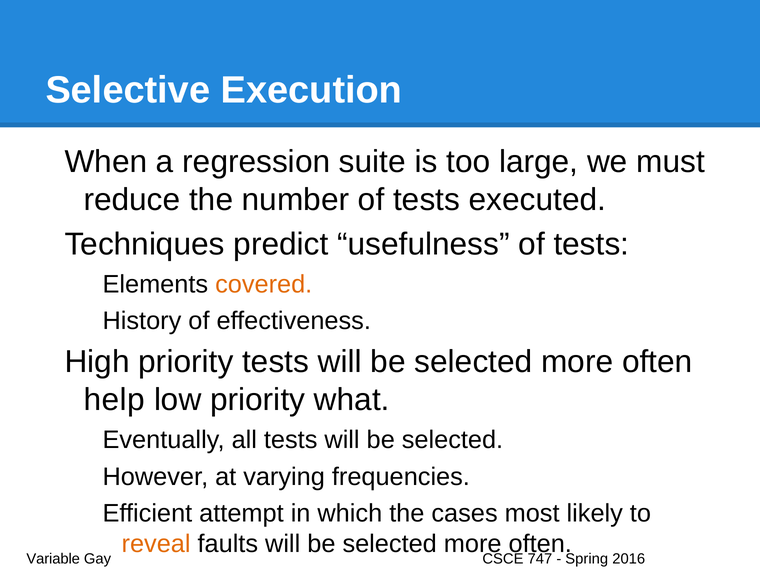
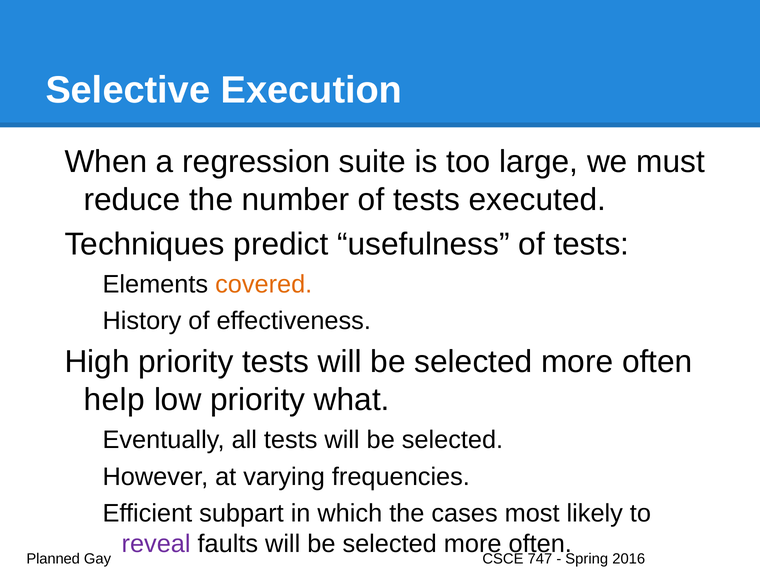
attempt: attempt -> subpart (241, 514)
reveal colour: orange -> purple (156, 544)
Variable: Variable -> Planned (53, 559)
